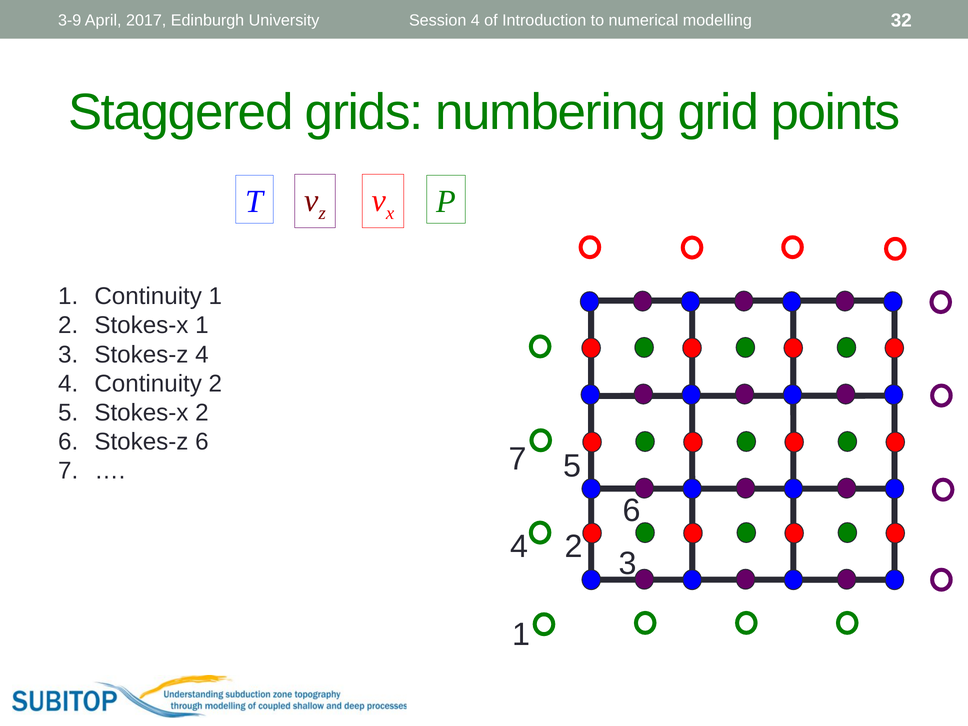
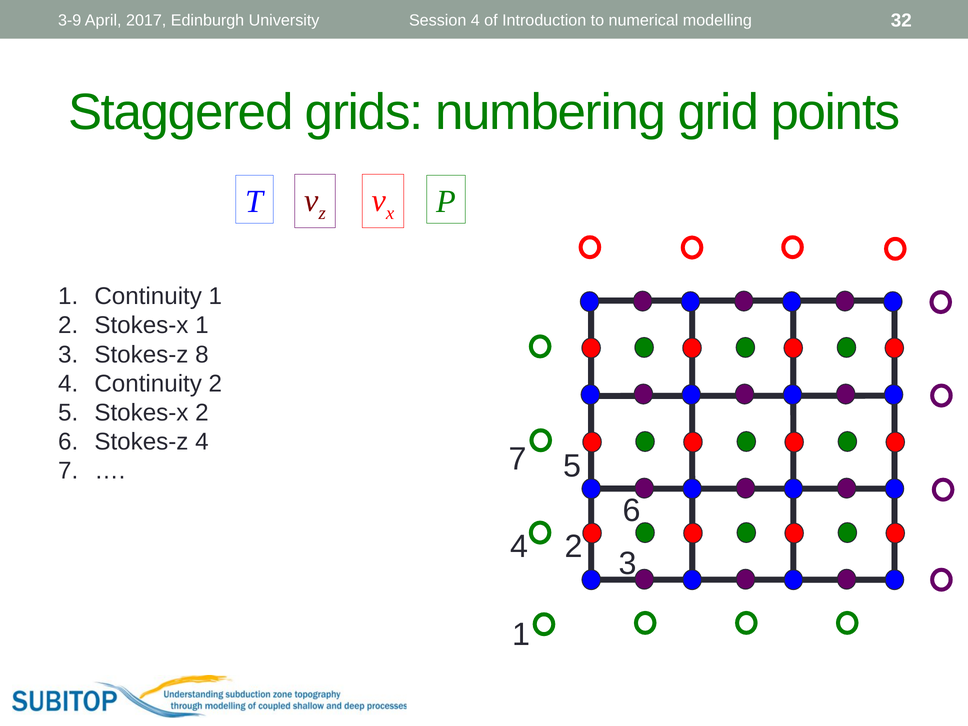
Stokes-z 4: 4 -> 8 (202, 355)
Stokes-z 6: 6 -> 4 (202, 442)
